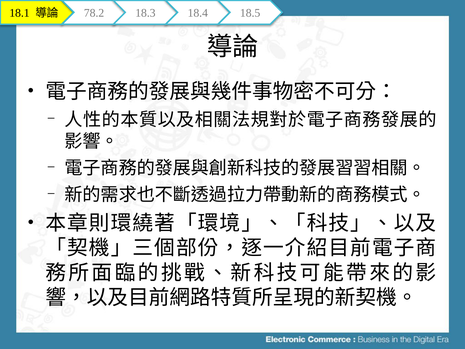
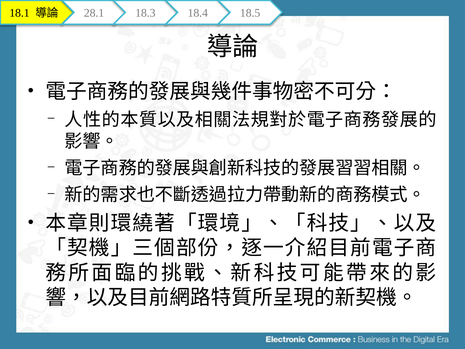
78.2: 78.2 -> 28.1 (94, 13)
